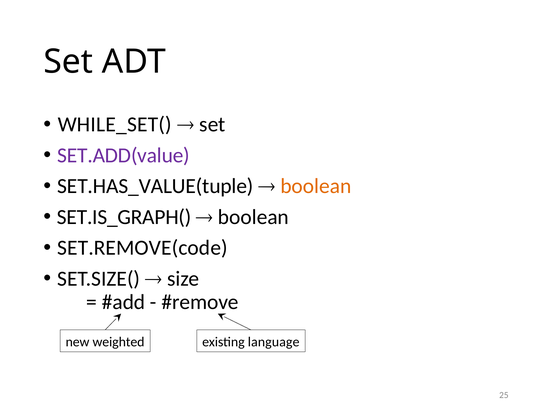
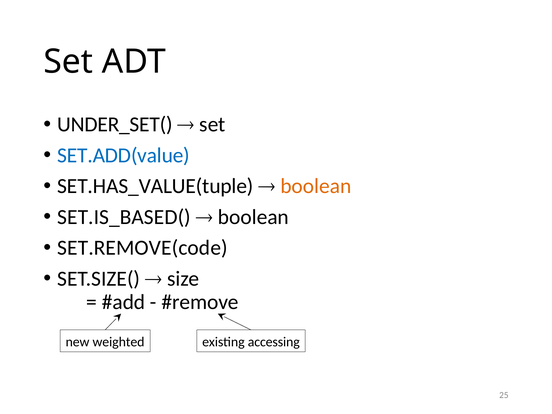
WHILE_SET(: WHILE_SET( -> UNDER_SET( (115, 124)
SET.ADD(value colour: purple -> blue (124, 155)
SET.IS_GRAPH(: SET.IS_GRAPH( -> SET.IS_BASED( (124, 217)
language: language -> accessing (274, 342)
